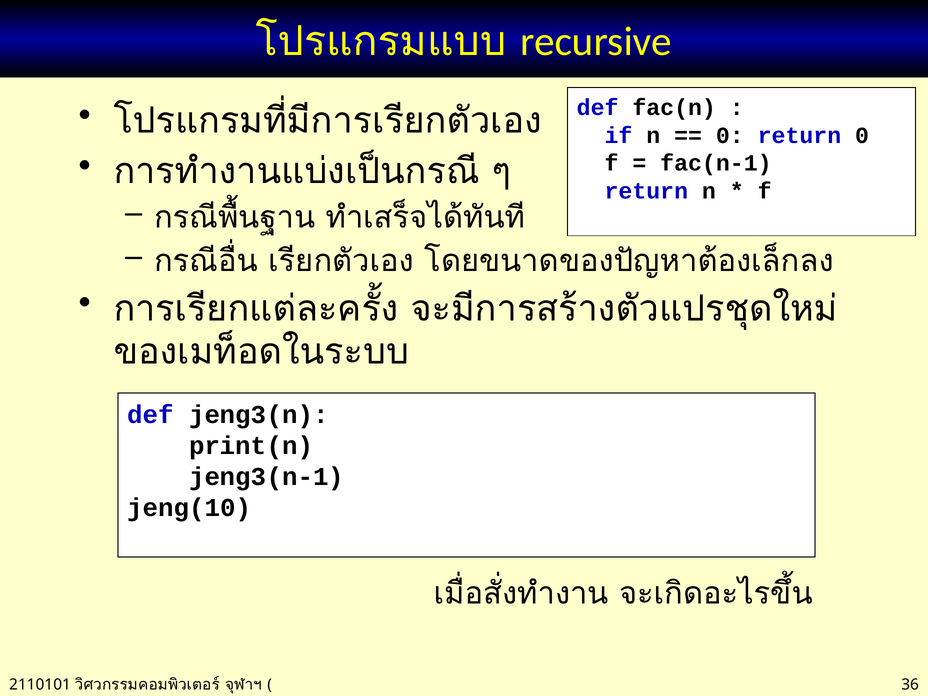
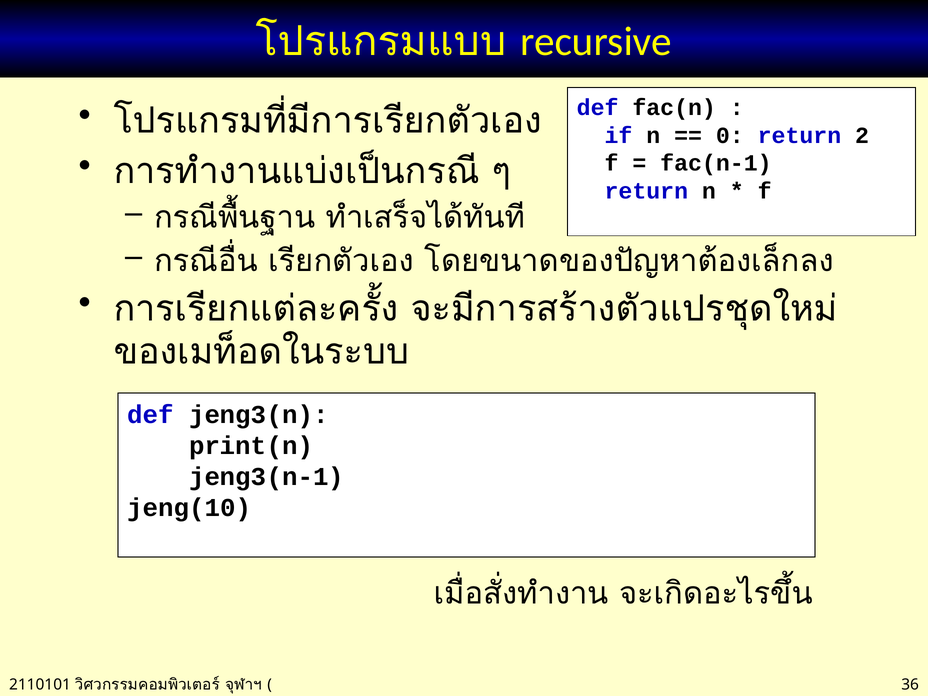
return 0: 0 -> 2 (862, 135)
